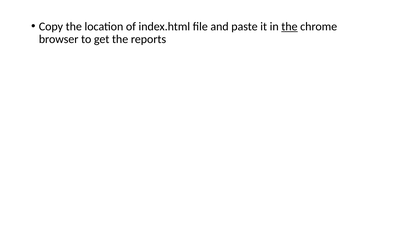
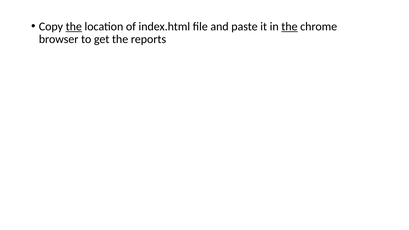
the underline: none -> present (74, 26)
